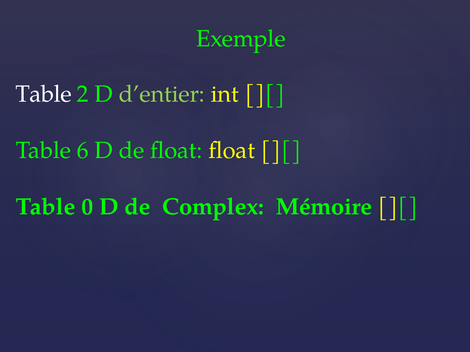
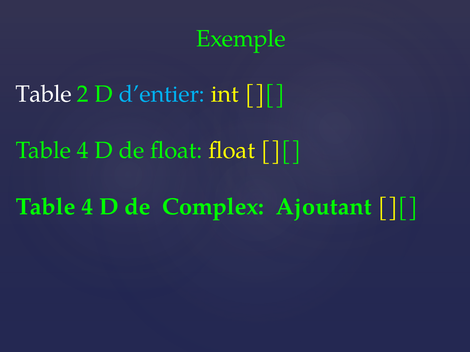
d’entier colour: light green -> light blue (162, 94)
6: 6 -> 4 (83, 151)
0: 0 -> 4 (87, 207)
Mémoire: Mémoire -> Ajoutant (324, 207)
